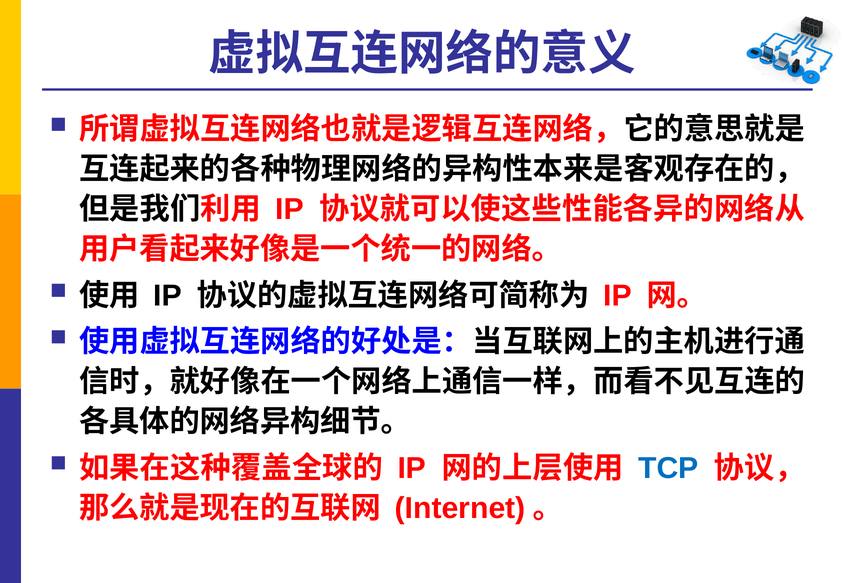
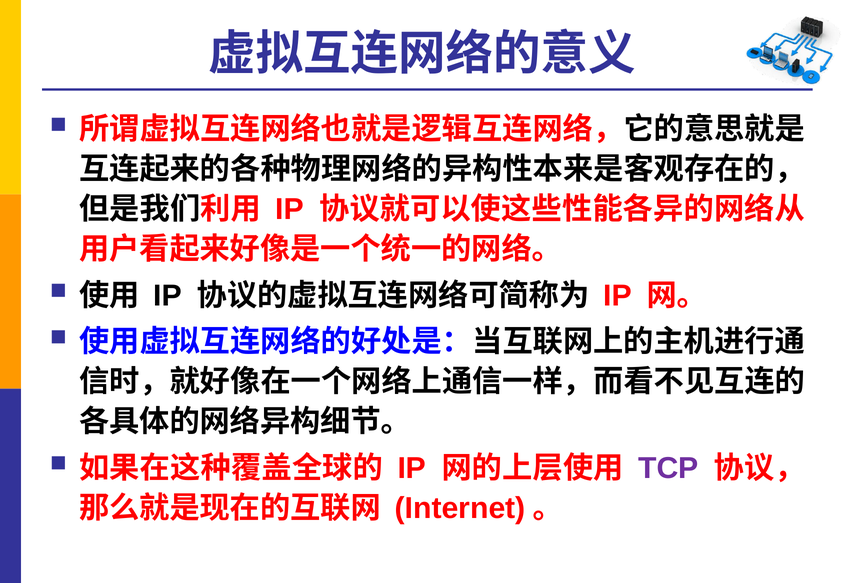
TCP colour: blue -> purple (668, 468)
